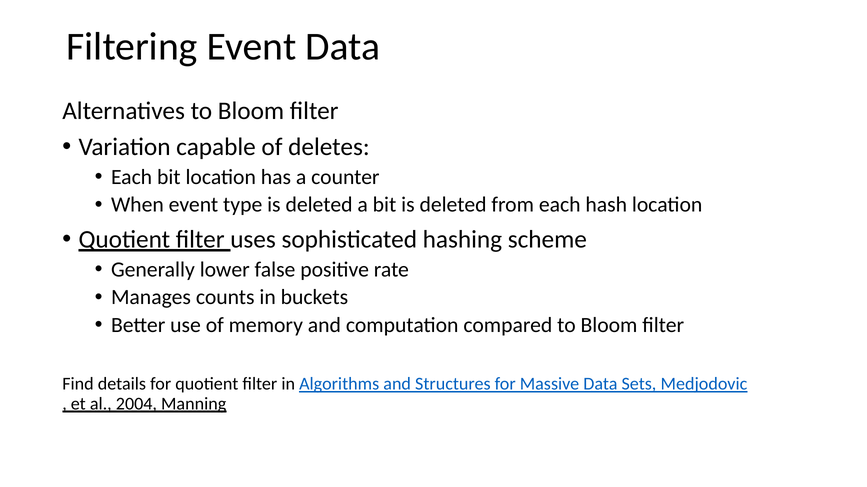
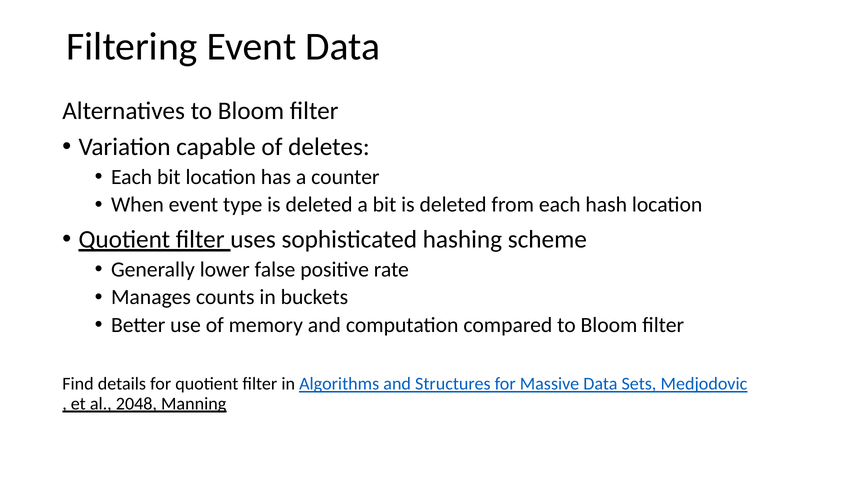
2004: 2004 -> 2048 (136, 404)
